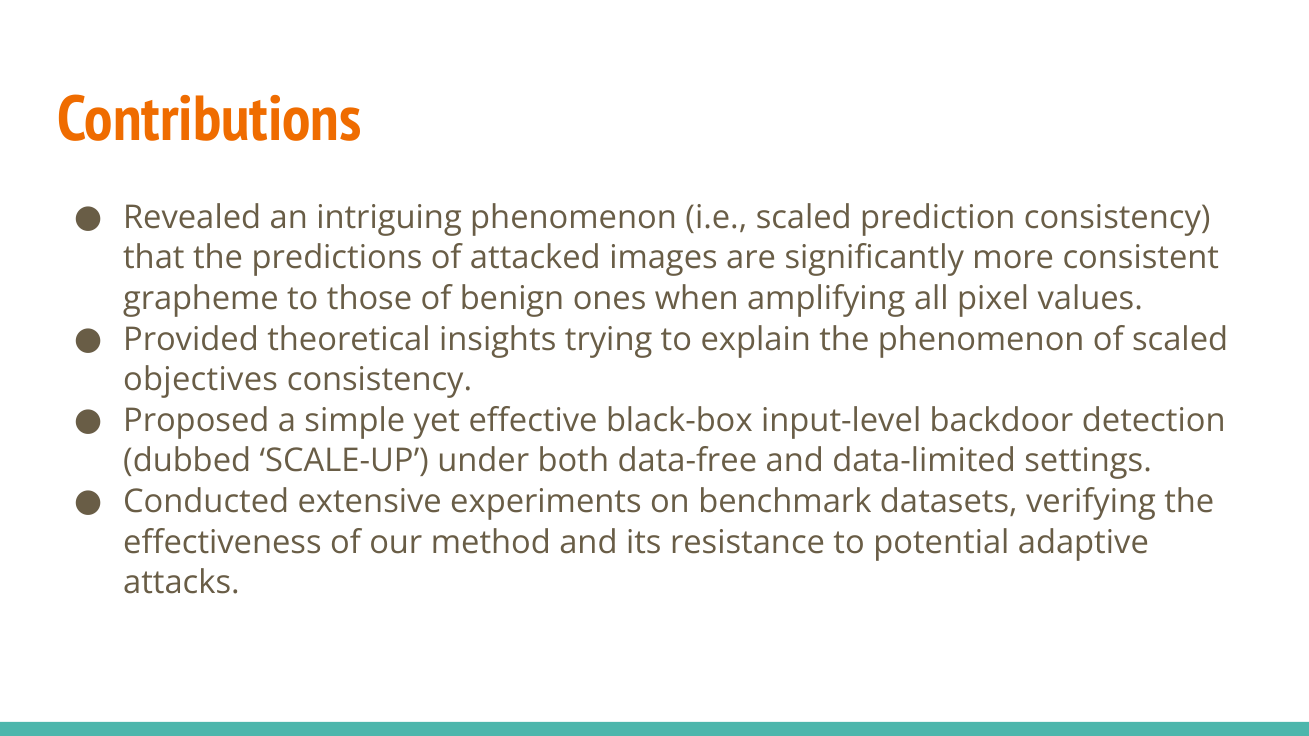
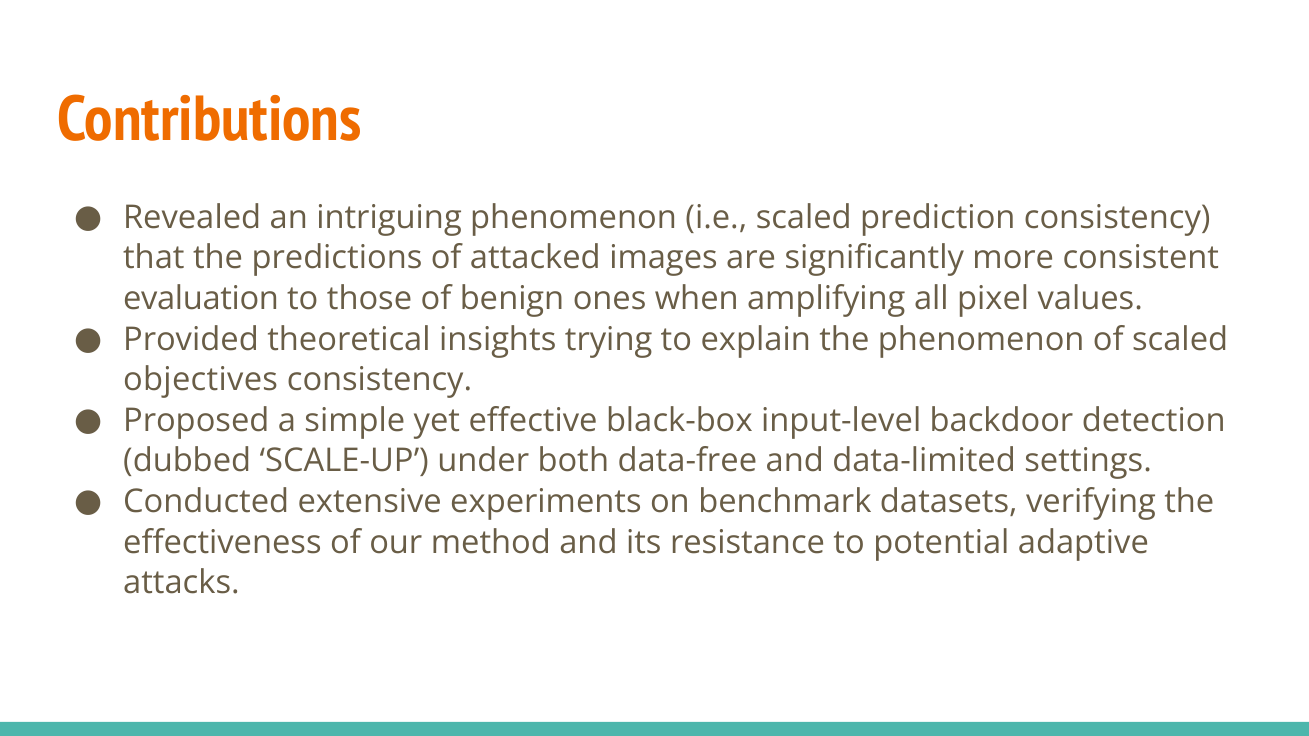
grapheme: grapheme -> evaluation (201, 299)
